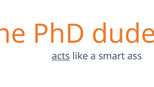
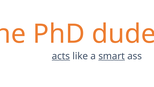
smart underline: none -> present (112, 56)
